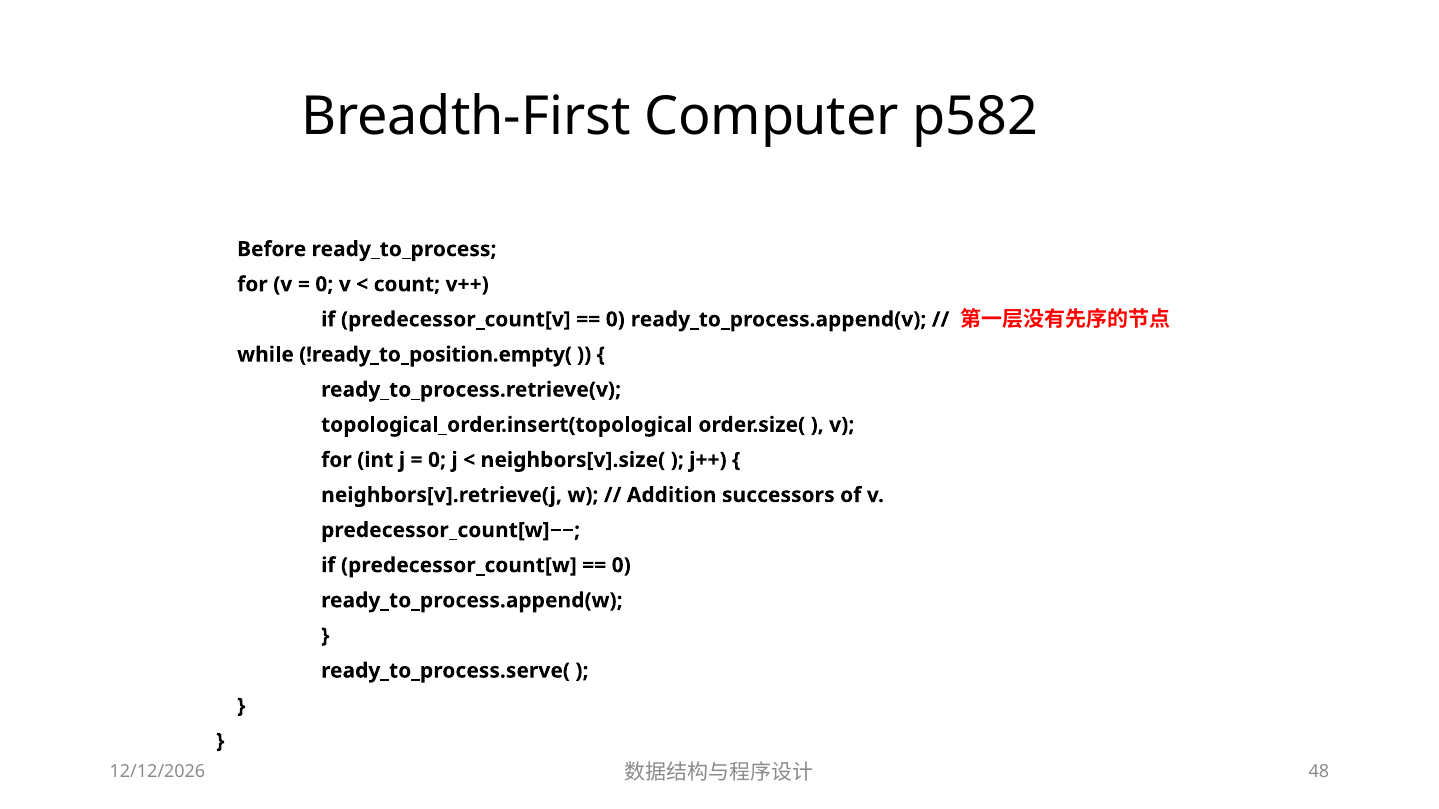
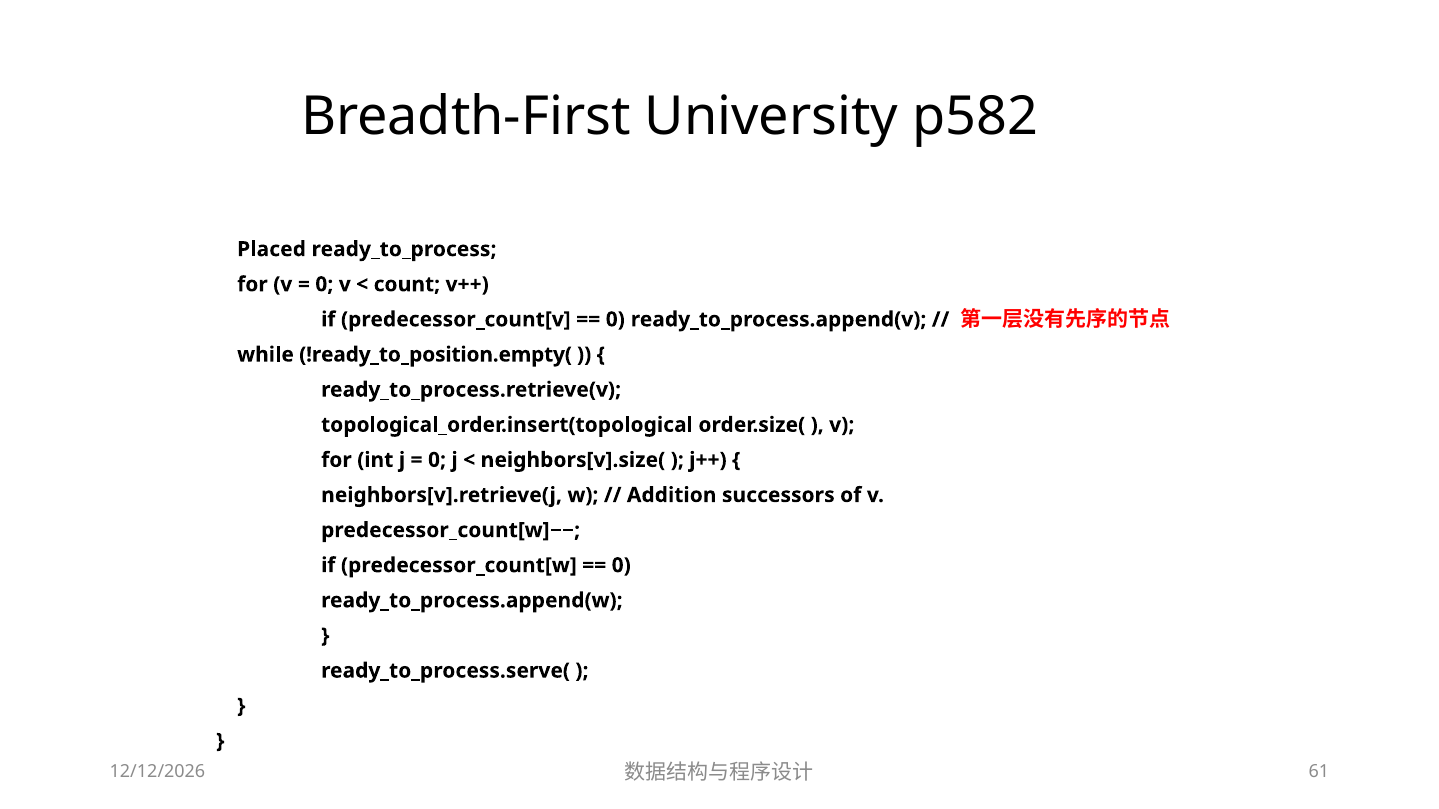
Computer: Computer -> University (771, 117)
Before: Before -> Placed (272, 249)
48: 48 -> 61 (1319, 772)
